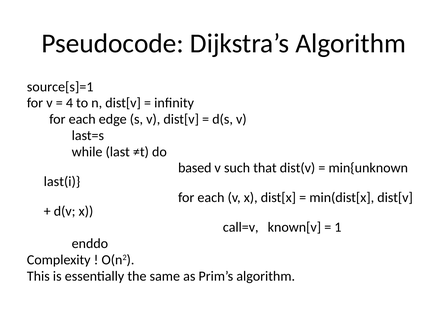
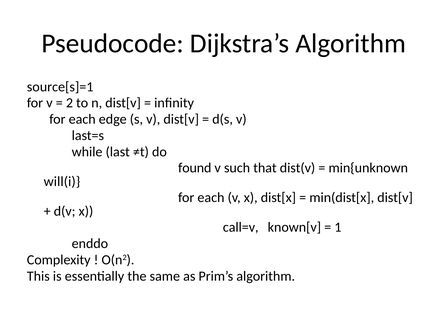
4: 4 -> 2 (69, 103)
based: based -> found (195, 168)
last(i: last(i -> will(i (62, 181)
